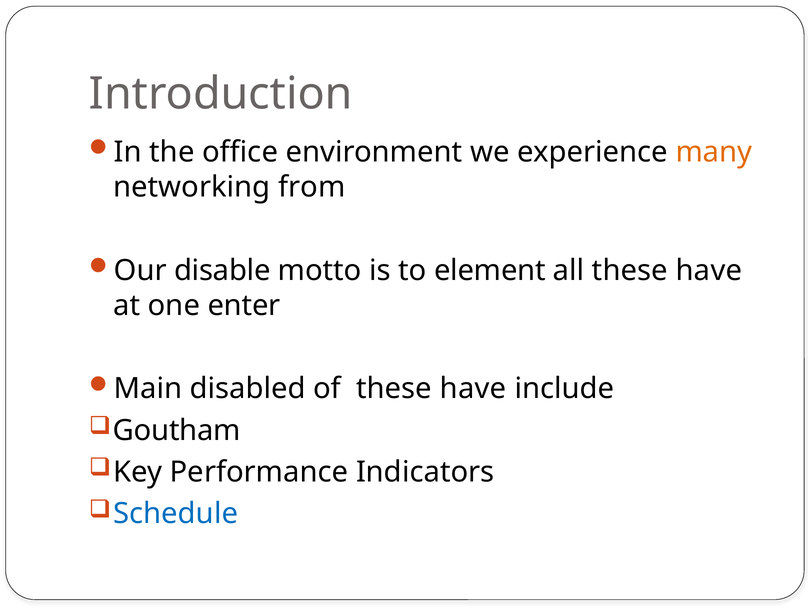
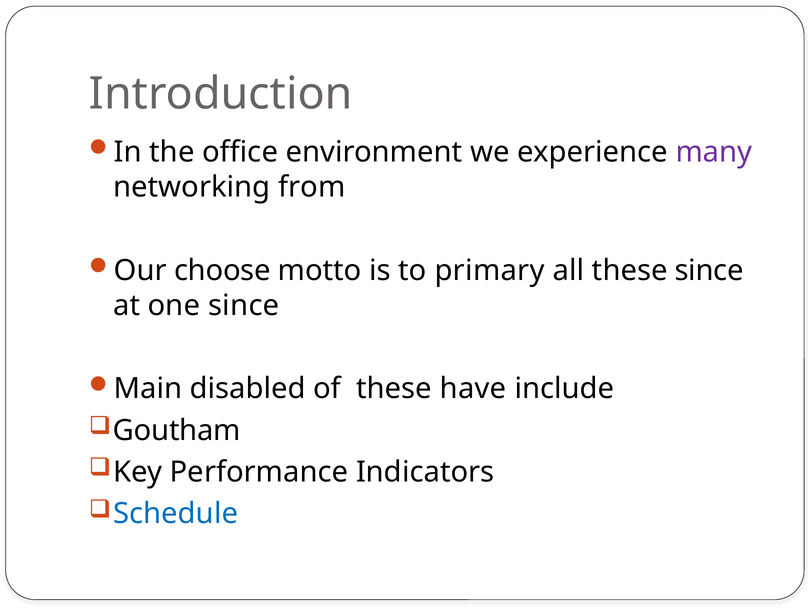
many colour: orange -> purple (714, 152)
disable: disable -> choose (222, 270)
element: element -> primary (490, 270)
all these have: have -> since (709, 270)
one enter: enter -> since (244, 305)
